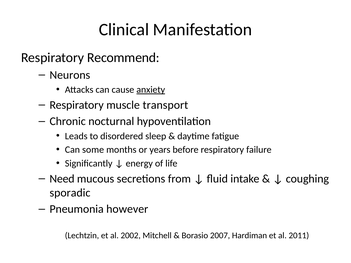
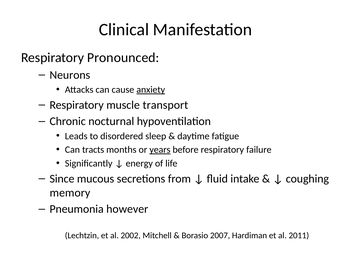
Recommend: Recommend -> Pronounced (123, 58)
some: some -> tracts (93, 150)
years underline: none -> present (160, 150)
Need: Need -> Since (62, 179)
sporadic: sporadic -> memory (70, 193)
